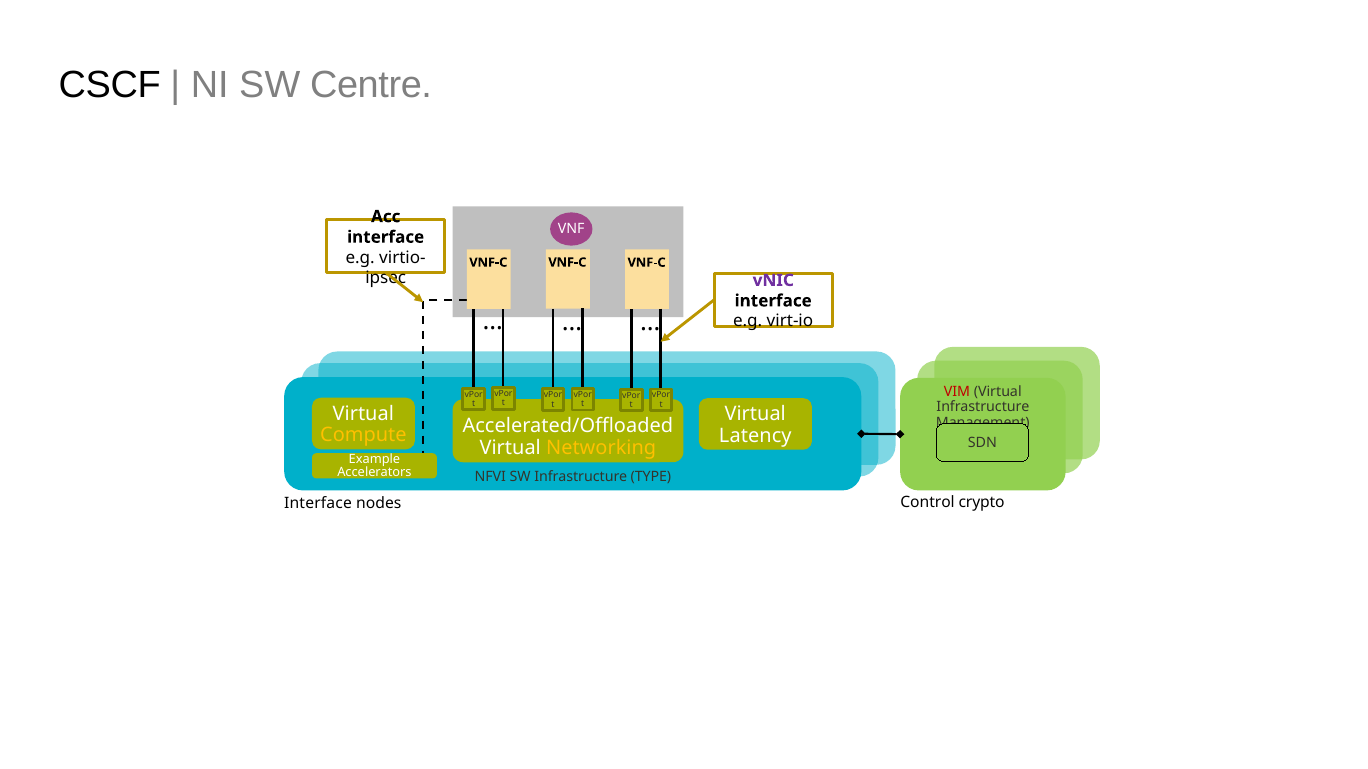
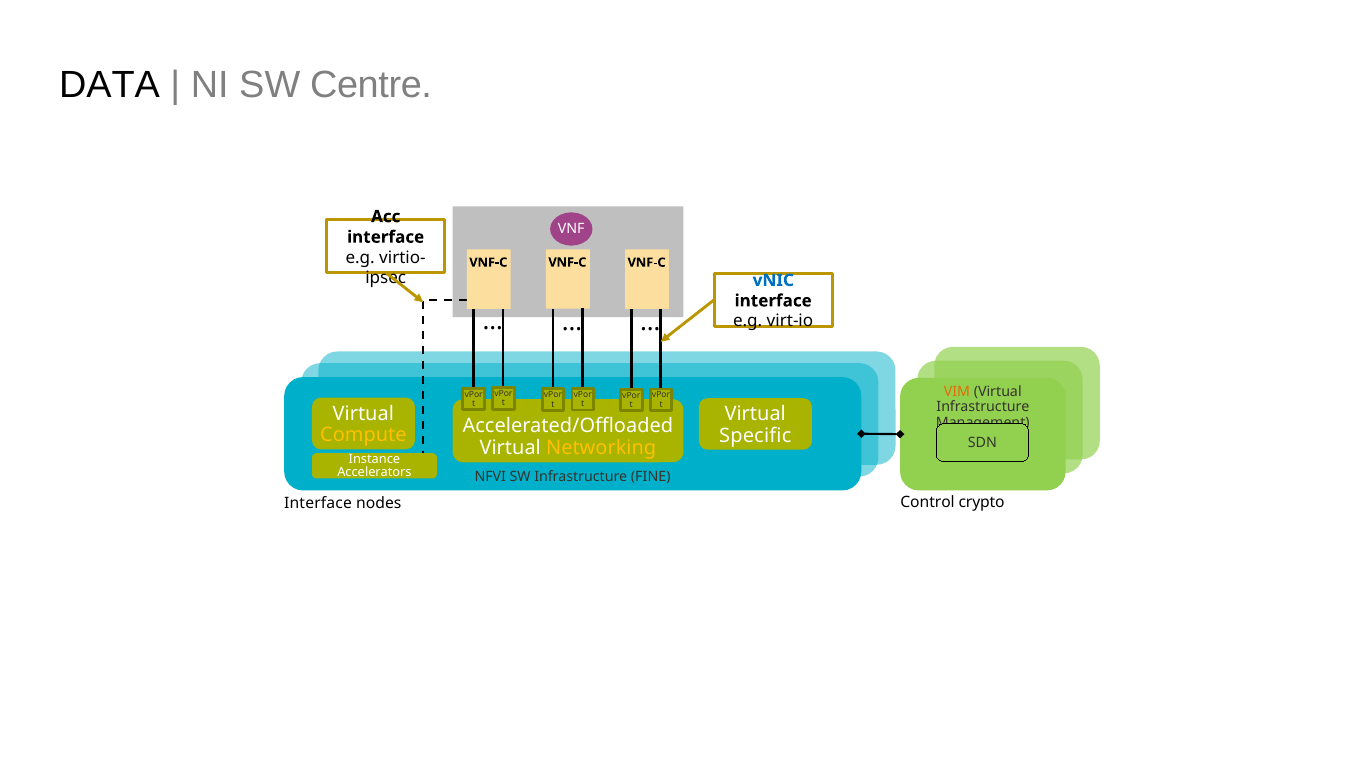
CSCF: CSCF -> DATA (109, 85)
vNIC colour: purple -> blue (773, 281)
VIM colour: red -> orange (957, 392)
Latency: Latency -> Specific (755, 436)
Example: Example -> Instance (374, 459)
TYPE: TYPE -> FINE (651, 477)
